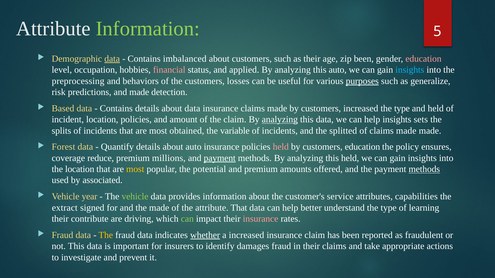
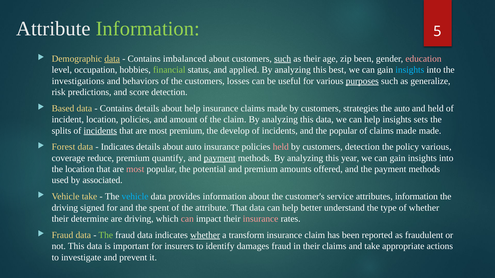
such underline: none -> present (283, 59)
financial colour: pink -> light green (169, 70)
this auto: auto -> best (338, 70)
preprocessing: preprocessing -> investigations (78, 81)
and made: made -> score (139, 92)
about data: data -> help (192, 109)
customers increased: increased -> strategies (361, 109)
type: type -> auto (402, 109)
analyzing underline: present -> none (280, 120)
incidents underline: none -> present (100, 131)
most obtained: obtained -> premium (187, 131)
variable: variable -> develop (235, 131)
the splitted: splitted -> popular (343, 131)
Quantify: Quantify -> Indicates (117, 147)
customers education: education -> detection (362, 147)
policy ensures: ensures -> various (436, 147)
millions: millions -> quantify (169, 158)
this held: held -> year (350, 158)
most colour: yellow -> pink (135, 169)
methods underline: present -> none (424, 169)
Vehicle year: year -> take (89, 197)
vehicle colour: light green -> light blue (135, 197)
attributes capabilities: capabilities -> information (416, 197)
extract: extract -> driving (65, 208)
the made: made -> spent (159, 208)
of learning: learning -> whether (424, 208)
contribute: contribute -> determine (90, 219)
can colour: light green -> pink (187, 219)
The colour: yellow -> light green (106, 235)
a increased: increased -> transform (247, 235)
